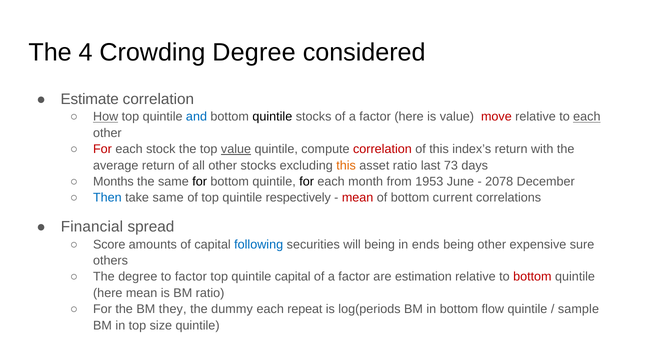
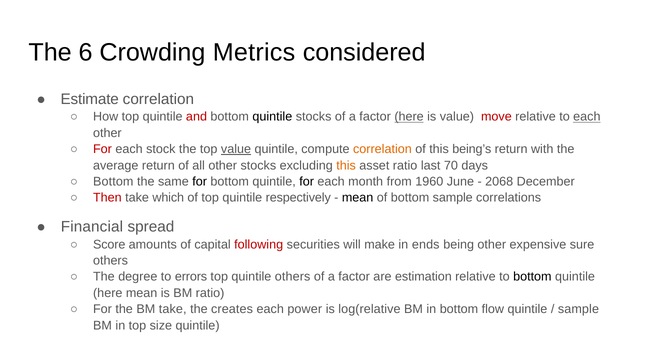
4: 4 -> 6 (86, 52)
Crowding Degree: Degree -> Metrics (254, 52)
How underline: present -> none (106, 117)
and colour: blue -> red (196, 117)
here underline: none -> present (409, 117)
correlation colour: red -> orange (382, 149)
index’s: index’s -> being’s (472, 149)
73: 73 -> 70 (451, 166)
Months: Months -> Bottom (113, 182)
1953: 1953 -> 1960 (429, 182)
2078: 2078 -> 2068 (499, 182)
Then colour: blue -> red (107, 198)
take same: same -> which (168, 198)
mean colour: red -> black (358, 198)
bottom current: current -> sample (453, 198)
following colour: blue -> red (259, 245)
will being: being -> make (380, 245)
to factor: factor -> errors (191, 277)
quintile capital: capital -> others (293, 277)
bottom colour: red -> black (532, 277)
BM they: they -> take (173, 310)
dummy: dummy -> creates (232, 310)
repeat: repeat -> power (305, 310)
log(periods: log(periods -> log(relative (369, 310)
